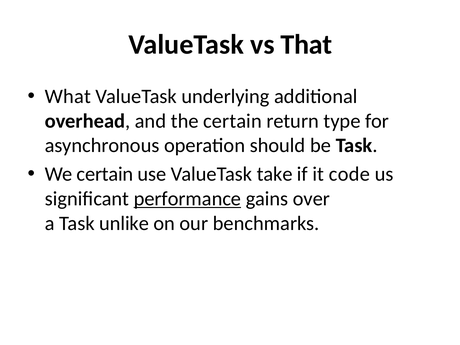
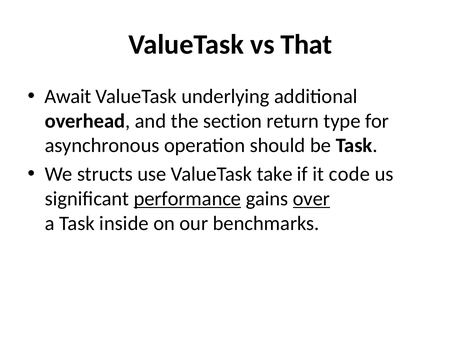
What: What -> Await (68, 96)
the certain: certain -> section (233, 121)
We certain: certain -> structs (105, 174)
over underline: none -> present (311, 199)
unlike: unlike -> inside (124, 223)
